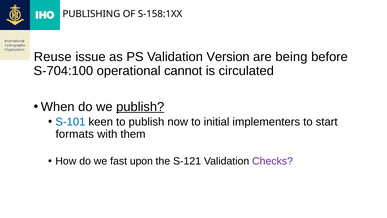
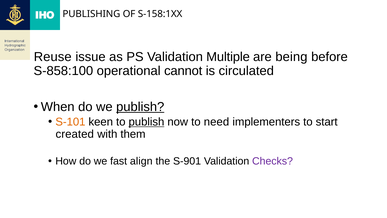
Version: Version -> Multiple (228, 57)
S-704:100: S-704:100 -> S-858:100 (63, 71)
S-101 colour: blue -> orange (70, 122)
publish underline: none -> present (146, 122)
initial: initial -> need (216, 122)
formats: formats -> created (75, 134)
upon: upon -> align (141, 161)
S-121: S-121 -> S-901 (187, 161)
